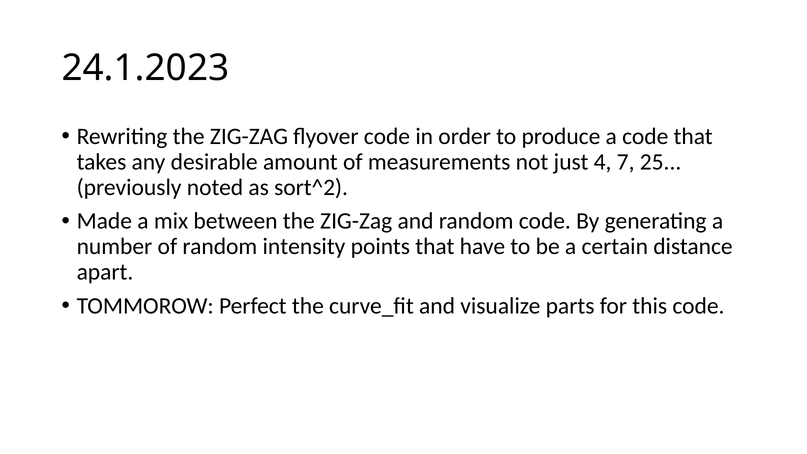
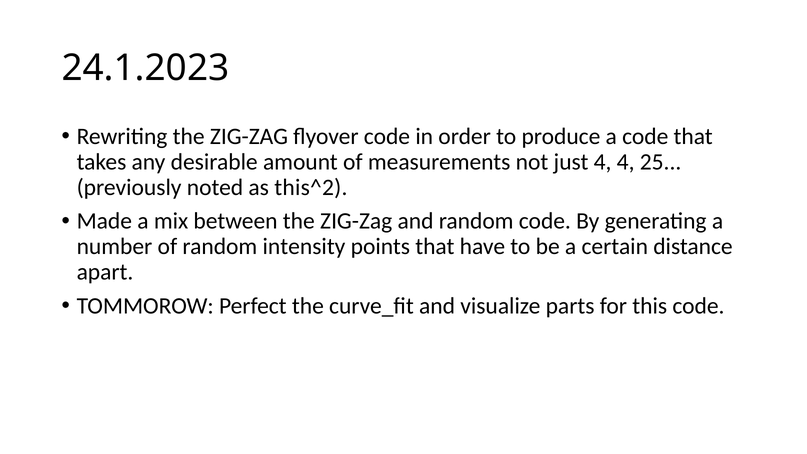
4 7: 7 -> 4 (626, 162)
sort^2: sort^2 -> this^2 (311, 187)
